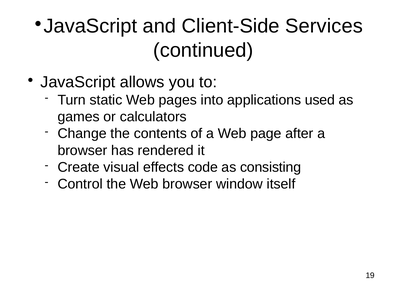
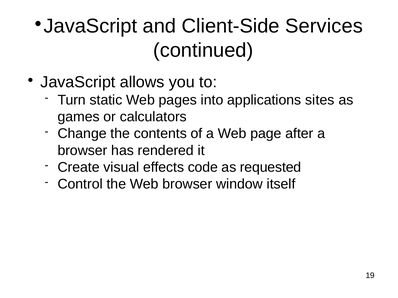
used: used -> sites (320, 100)
consisting: consisting -> requested (271, 168)
